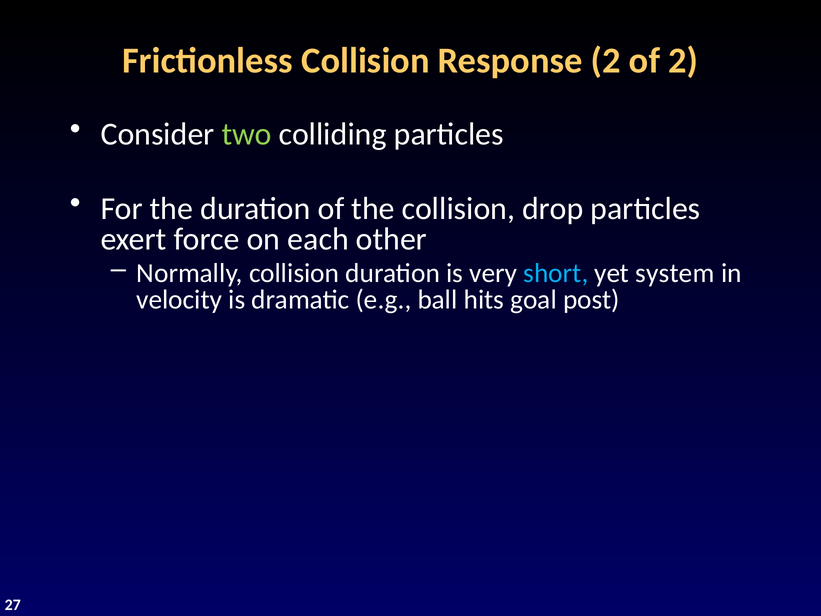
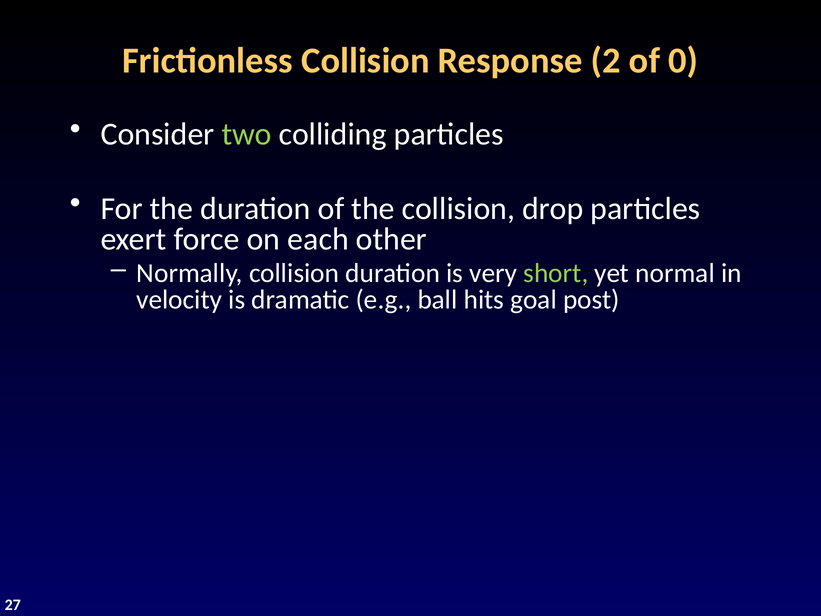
of 2: 2 -> 0 (683, 61)
short colour: light blue -> light green (556, 273)
system: system -> normal (675, 273)
